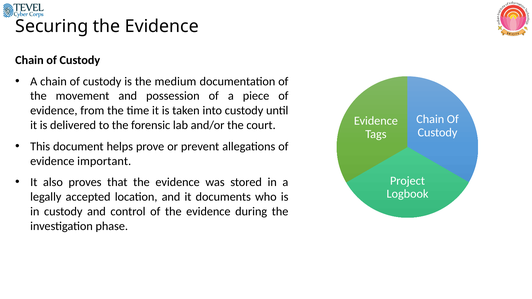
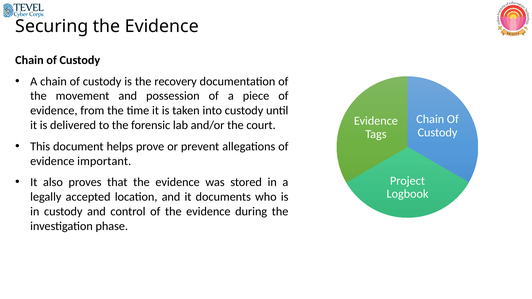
medium: medium -> recovery (176, 81)
